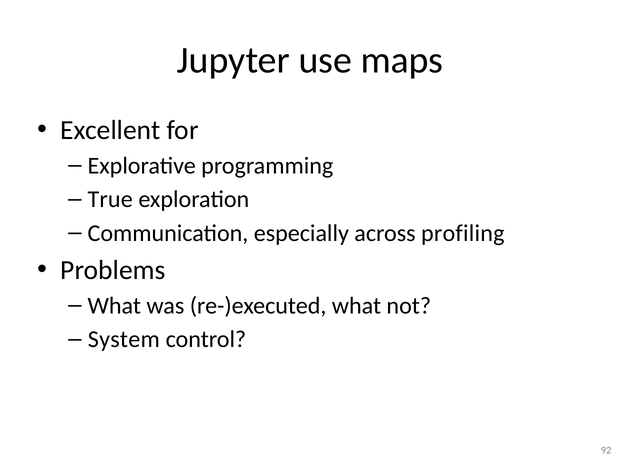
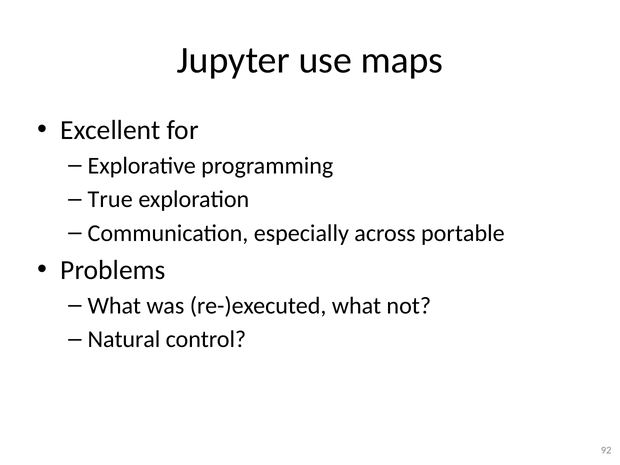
profiling: profiling -> portable (463, 233)
System: System -> Natural (124, 339)
